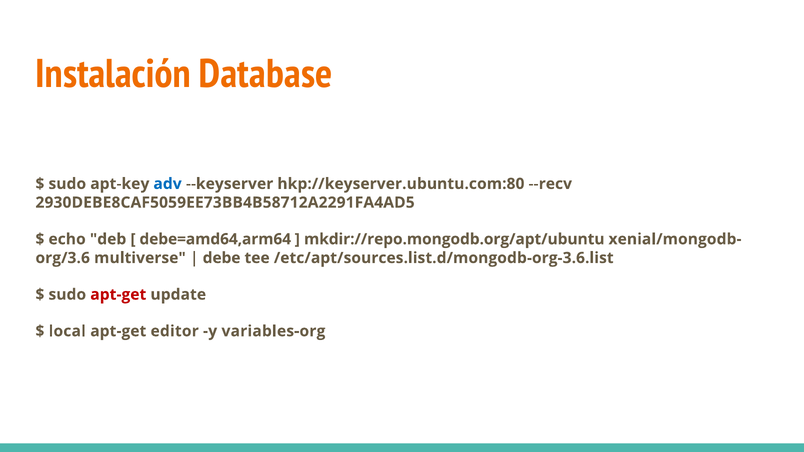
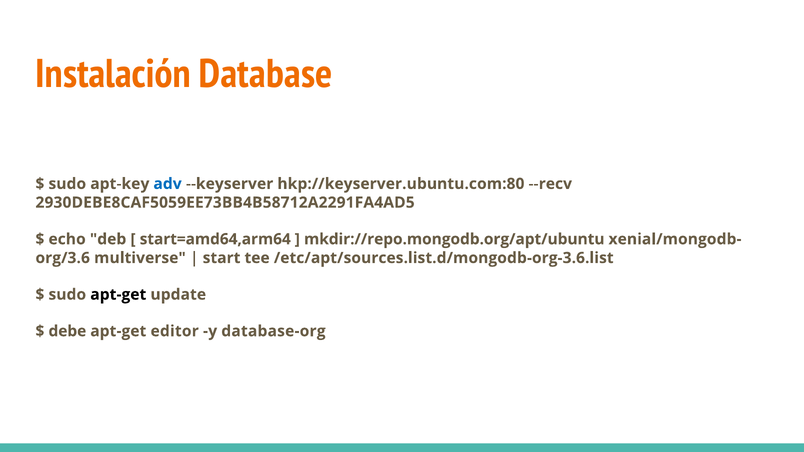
debe=amd64,arm64: debe=amd64,arm64 -> start=amd64,arm64 (215, 239)
debe: debe -> start (222, 258)
apt-get colour: red -> black (118, 295)
local: local -> debe (67, 331)
variables-org: variables-org -> database-org (273, 331)
